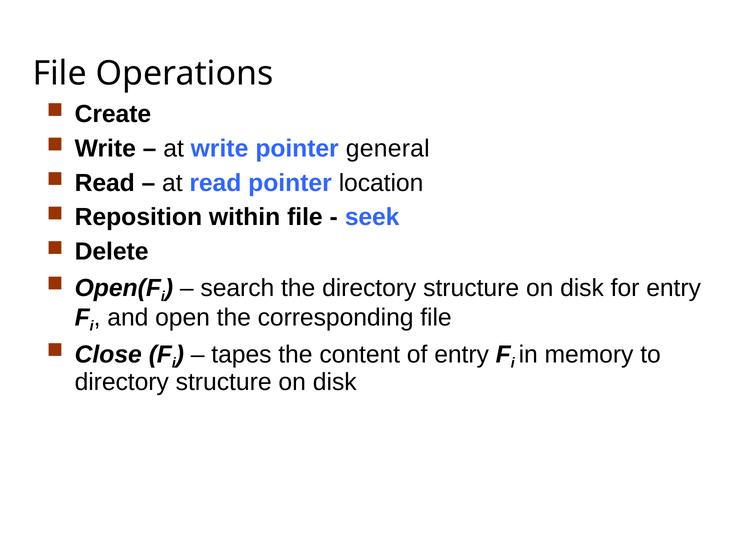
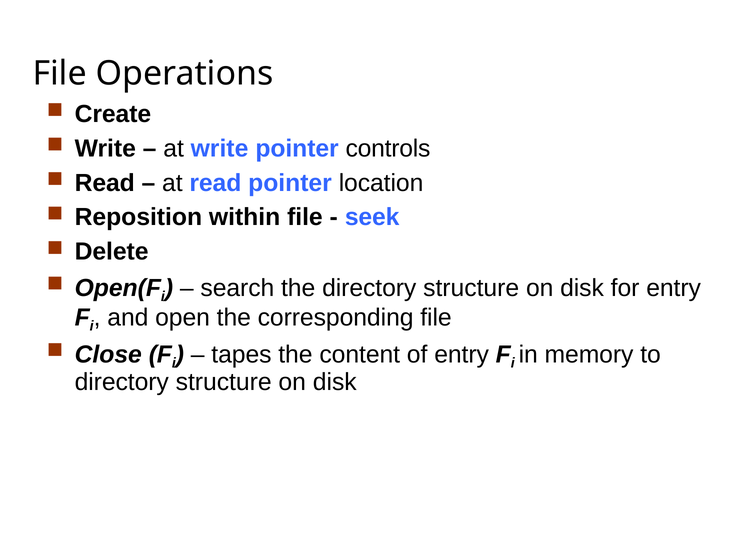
general: general -> controls (388, 148)
